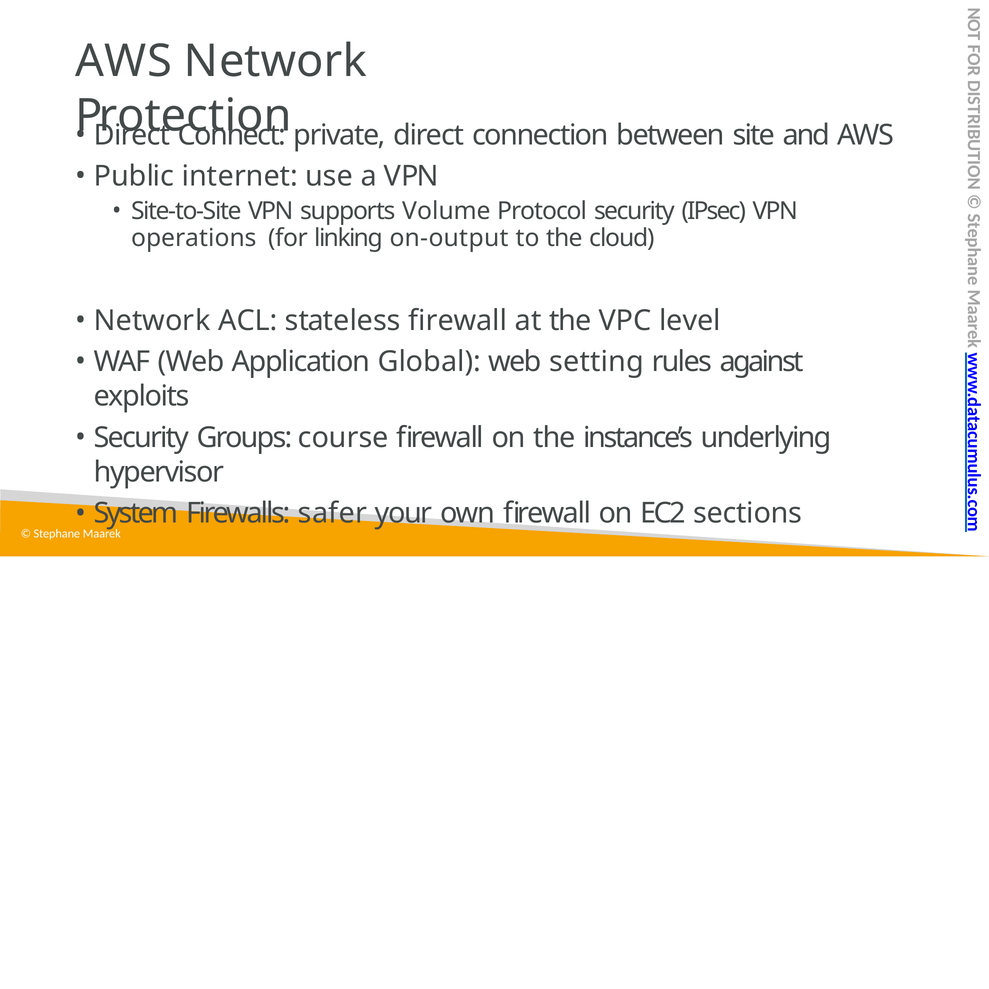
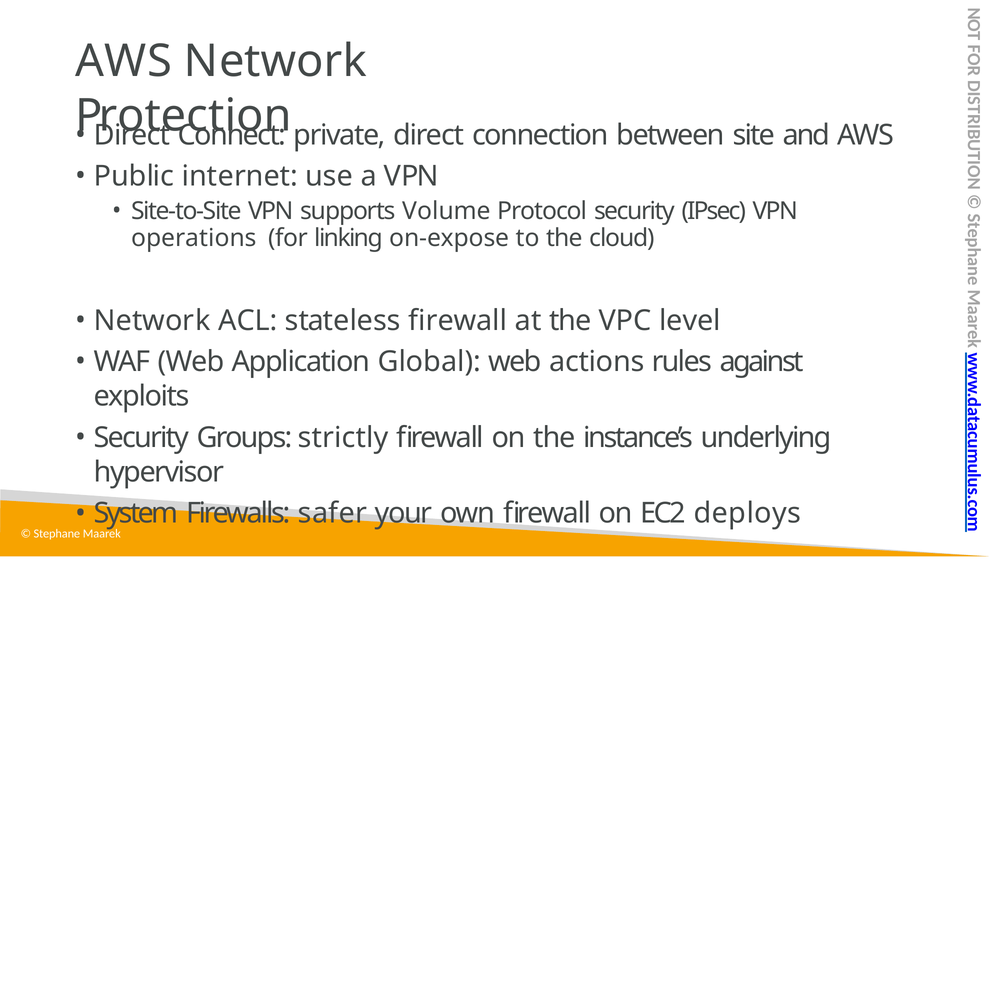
on-output: on-output -> on-expose (449, 238)
setting: setting -> actions (597, 362)
course: course -> strictly (343, 437)
sections: sections -> deploys (747, 513)
